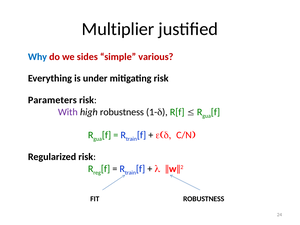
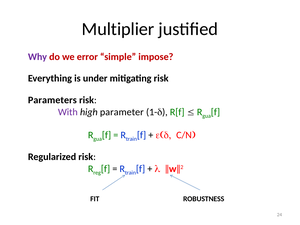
Why colour: blue -> purple (37, 57)
sides: sides -> error (87, 57)
various: various -> impose (156, 57)
high robustness: robustness -> parameter (122, 112)
